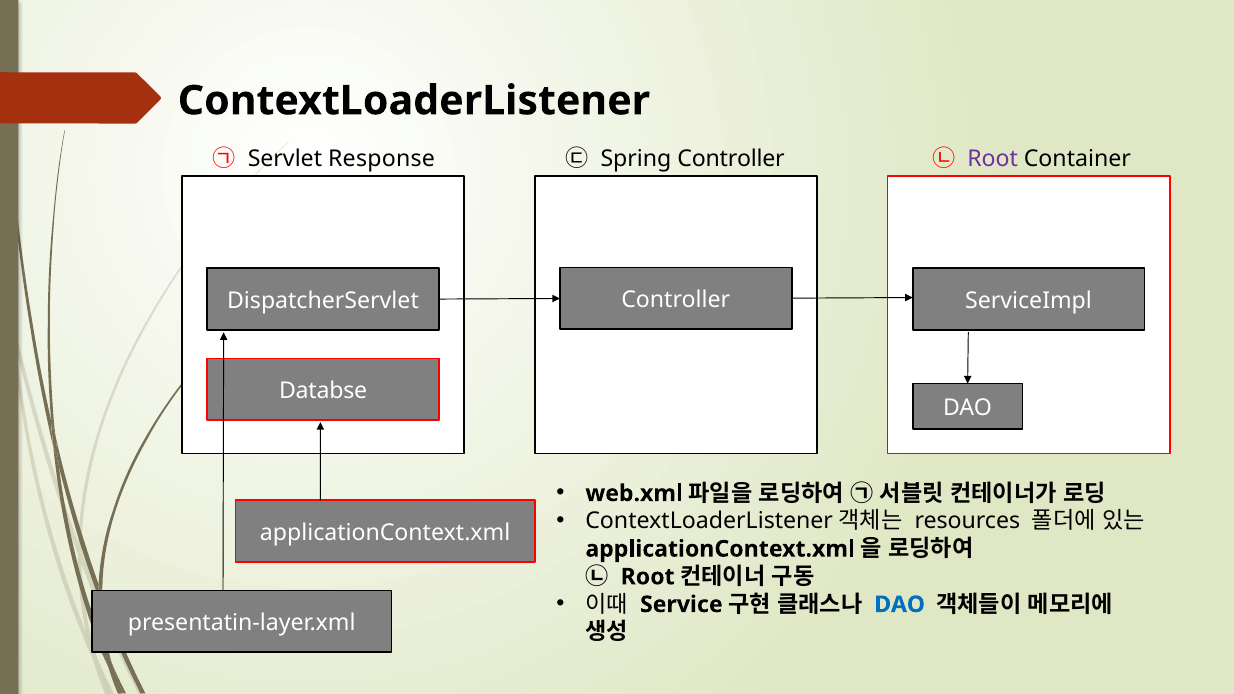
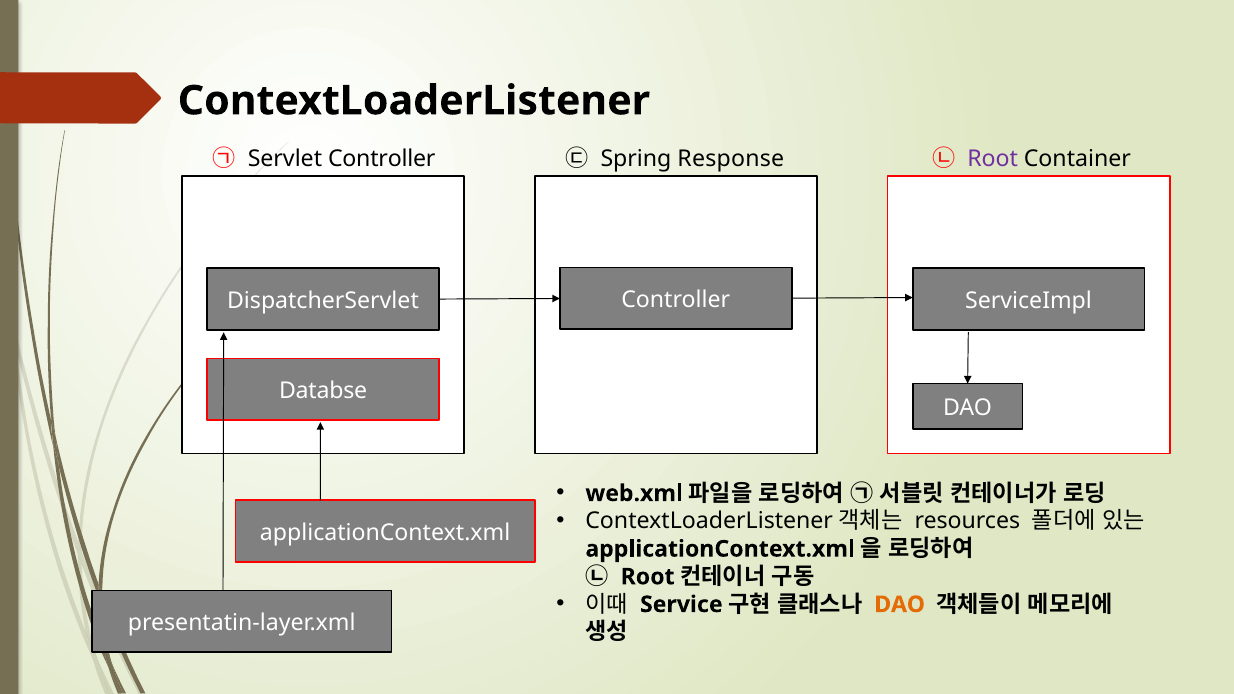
Servlet Response: Response -> Controller (382, 159)
Spring Controller: Controller -> Response (731, 159)
DAO colour: blue -> orange (900, 605)
